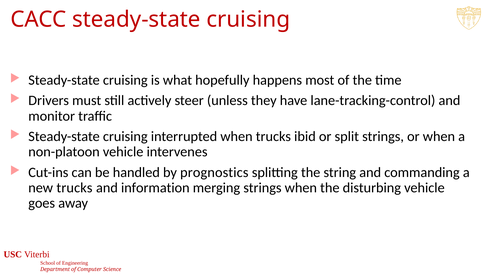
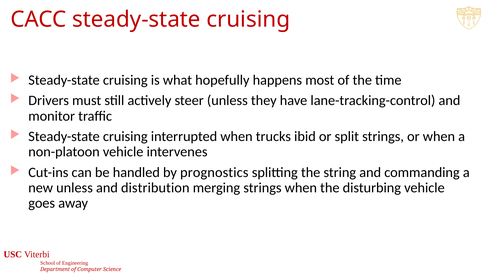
new trucks: trucks -> unless (75, 188)
information: information -> distribution (155, 188)
